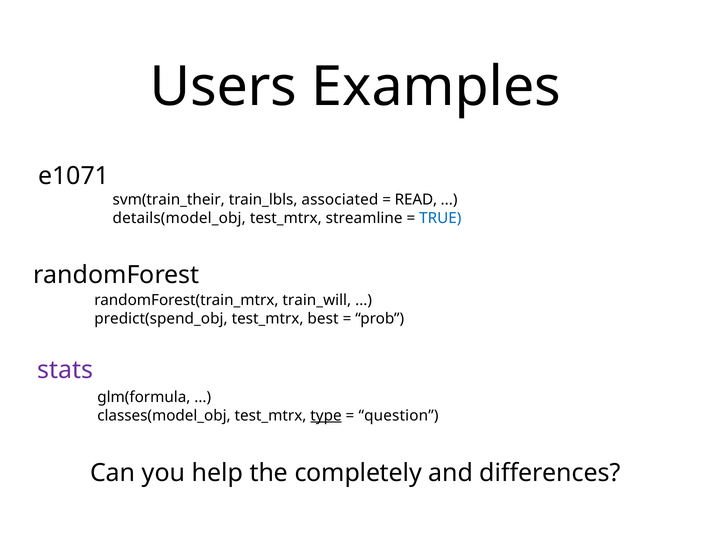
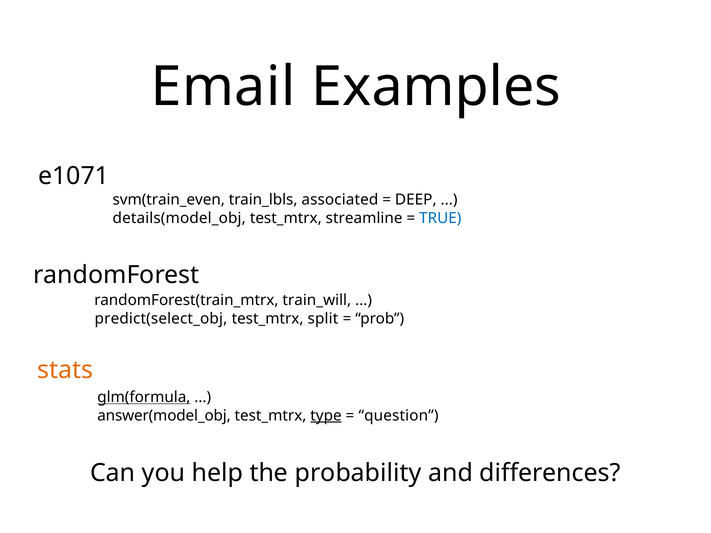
Users: Users -> Email (223, 87)
svm(train_their: svm(train_their -> svm(train_even (169, 200)
READ: READ -> DEEP (416, 200)
predict(spend_obj: predict(spend_obj -> predict(select_obj (161, 319)
best: best -> split (323, 319)
stats colour: purple -> orange (65, 370)
glm(formula underline: none -> present (144, 397)
classes(model_obj: classes(model_obj -> answer(model_obj (164, 416)
completely: completely -> probability (358, 473)
